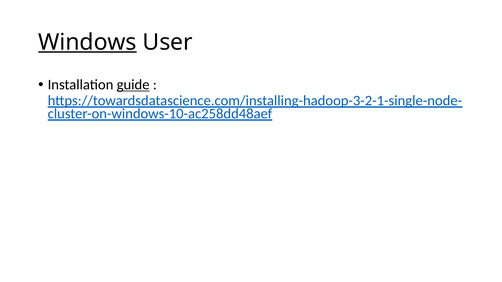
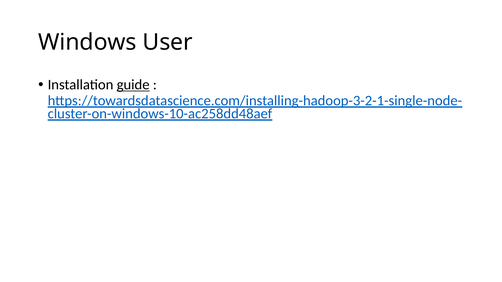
Windows underline: present -> none (87, 42)
